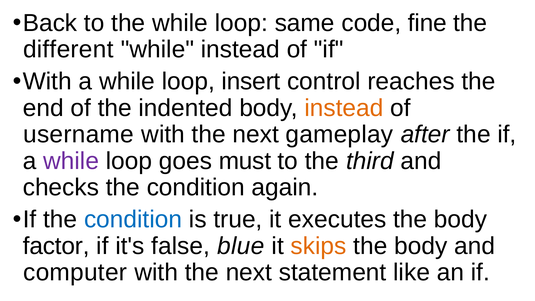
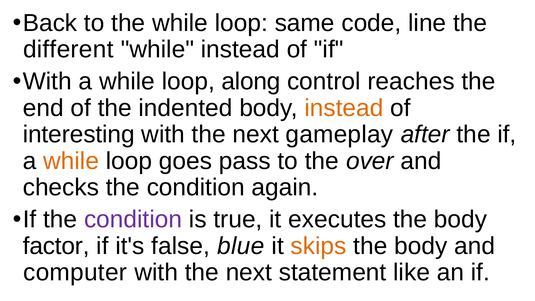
fine: fine -> line (427, 23)
insert: insert -> along (251, 81)
username: username -> interesting (79, 134)
while colour: purple -> orange (71, 161)
must: must -> pass (245, 161)
third: third -> over (370, 161)
condition colour: blue -> purple (133, 219)
